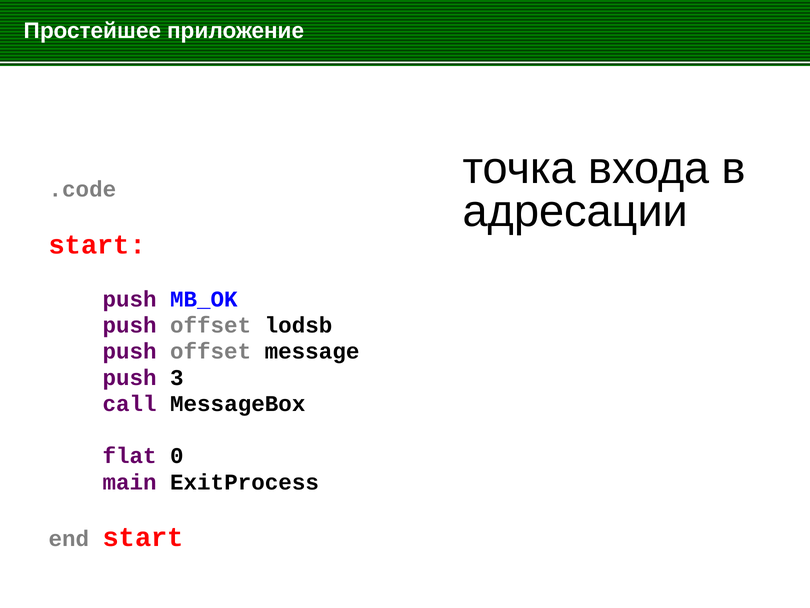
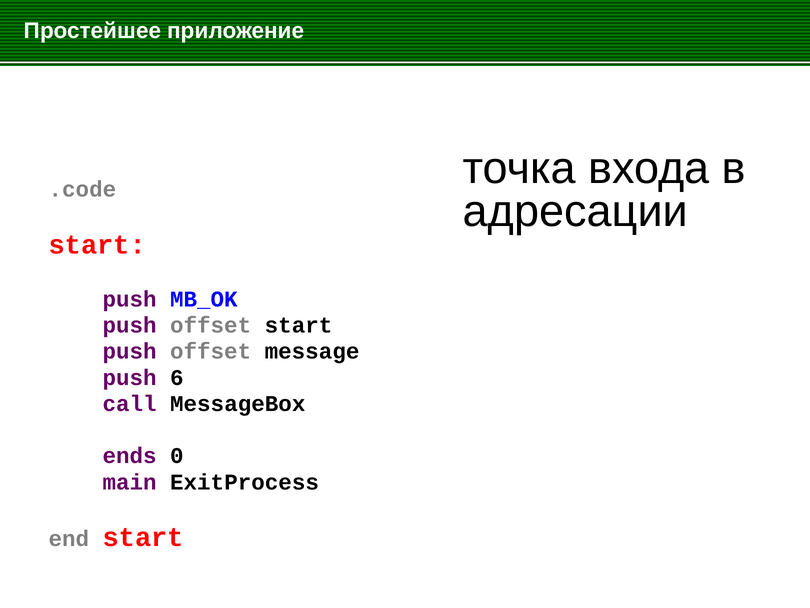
offset lodsb: lodsb -> start (299, 325)
3: 3 -> 6 (177, 377)
flat: flat -> ends (130, 456)
